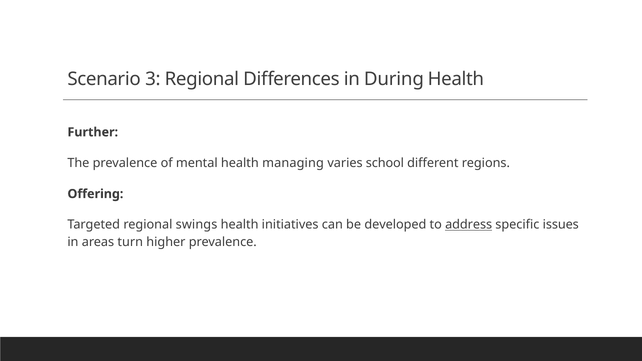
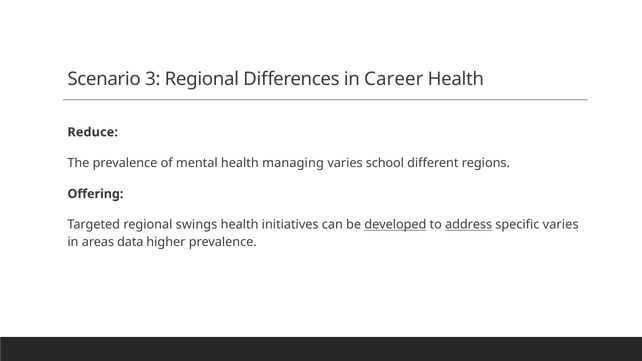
During: During -> Career (394, 79)
Further: Further -> Reduce (93, 132)
developed underline: none -> present (395, 225)
specific issues: issues -> varies (561, 225)
turn: turn -> data (130, 242)
